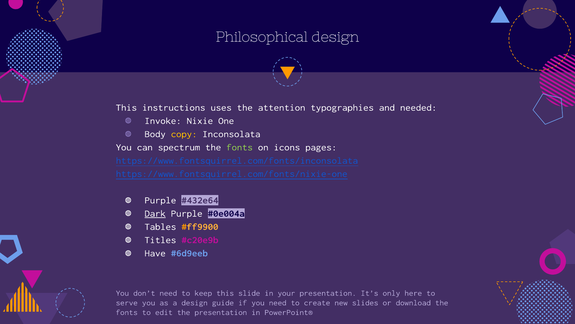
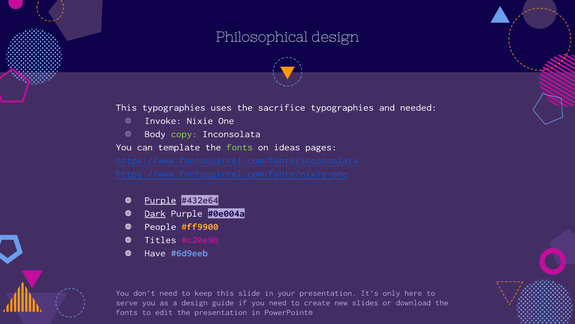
This instructions: instructions -> typographies (174, 107)
attention: attention -> sacrifice (282, 107)
copy colour: yellow -> light green (184, 134)
spectrum: spectrum -> template (179, 147)
icons: icons -> ideas (287, 147)
Purple underline: none -> present (160, 200)
Tables: Tables -> People (160, 226)
